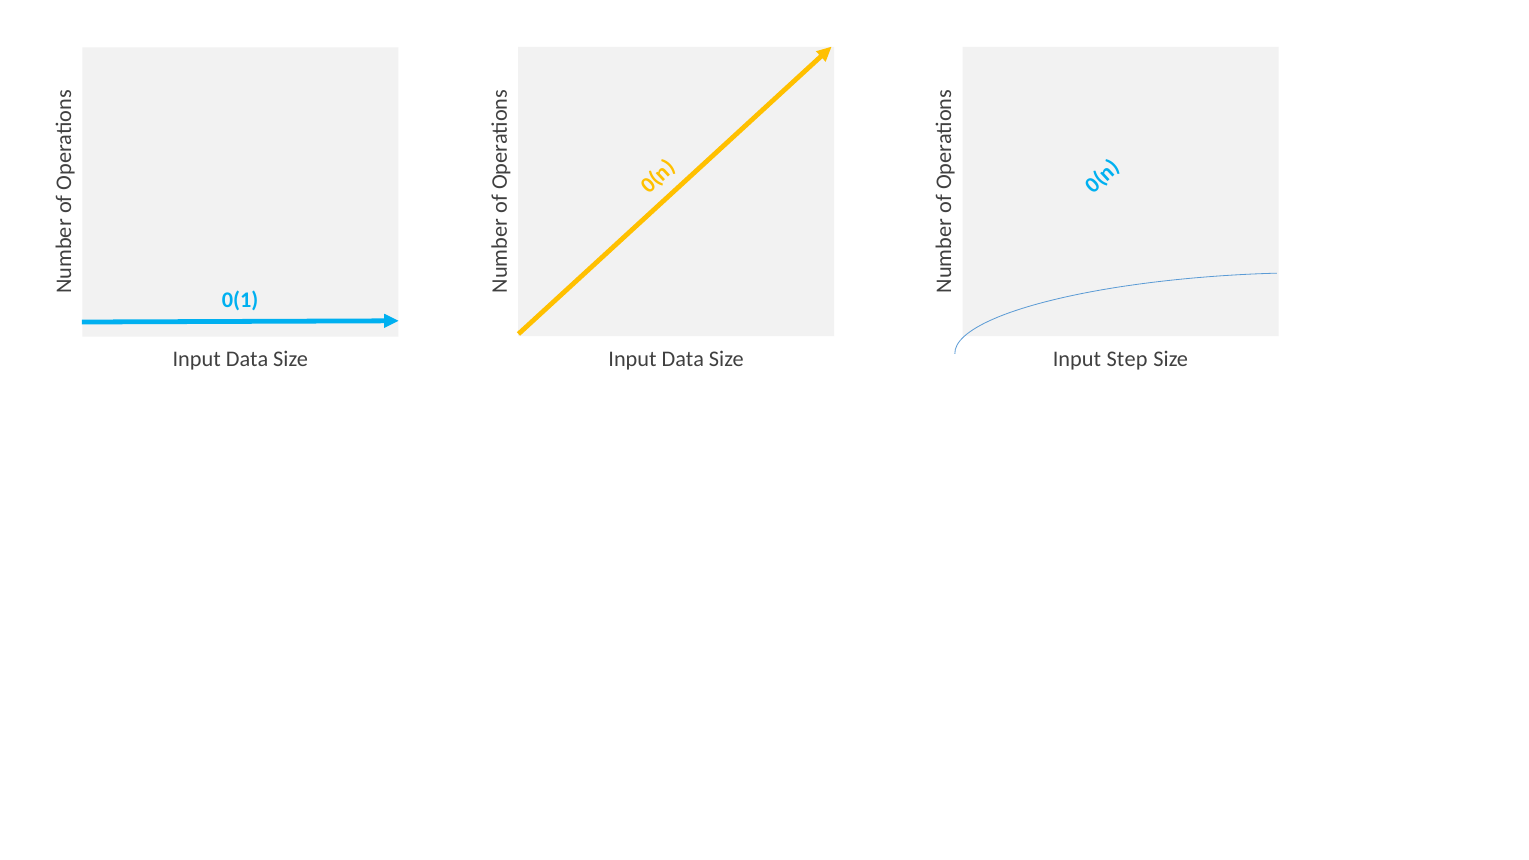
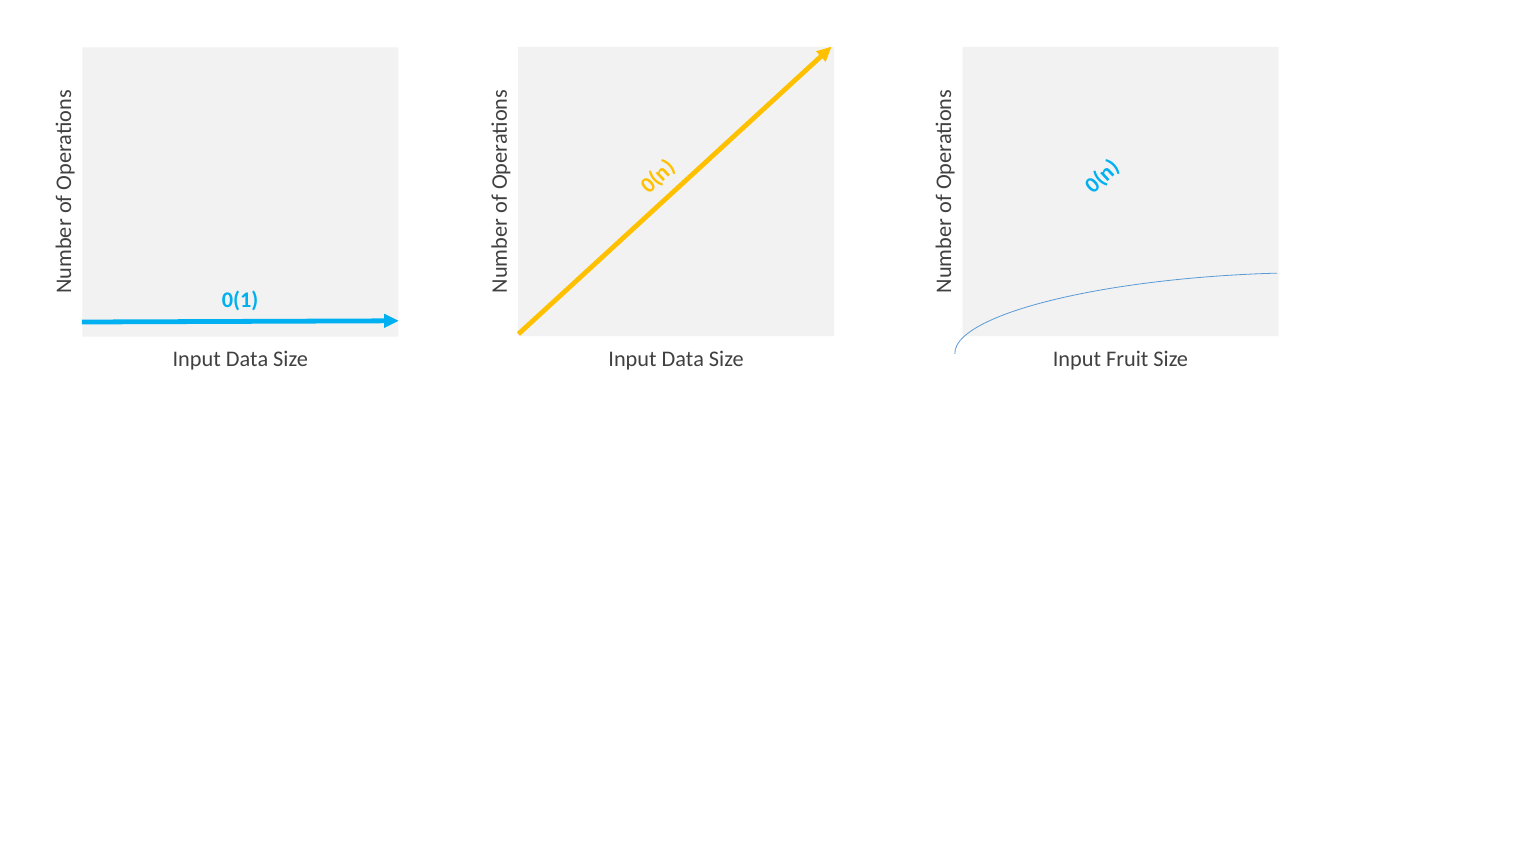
Step: Step -> Fruit (1127, 359)
